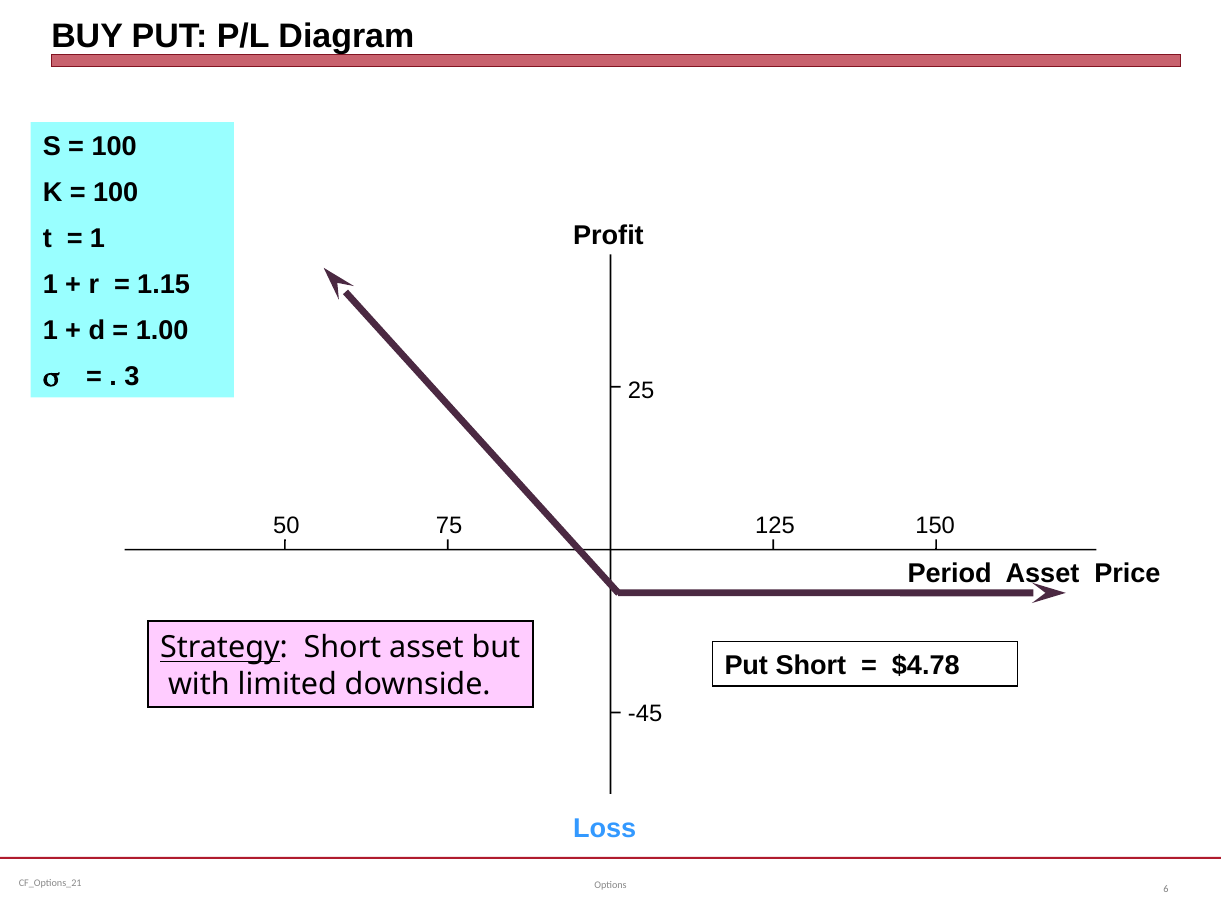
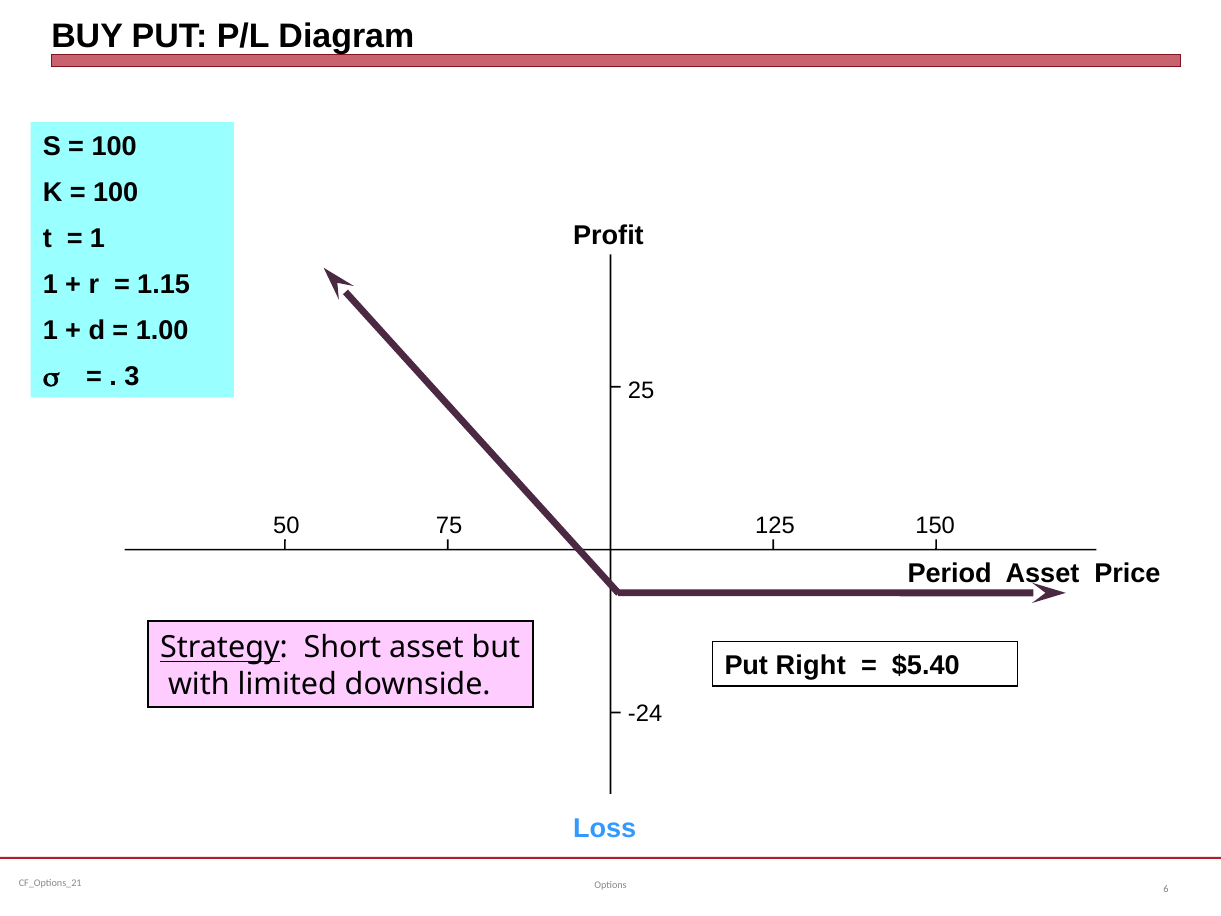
Put Short: Short -> Right (811, 665)
$4.78: $4.78 -> $5.40 (926, 665)
-45: -45 -> -24 (645, 714)
